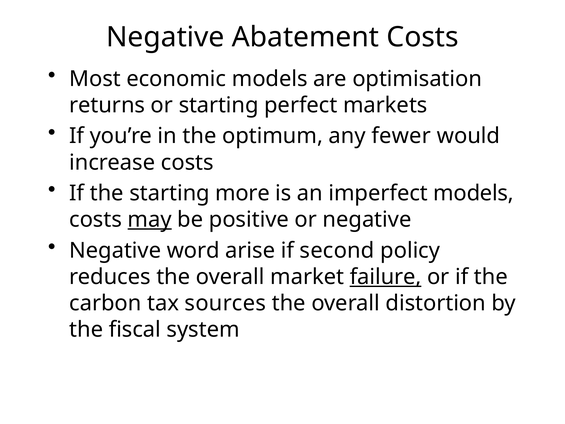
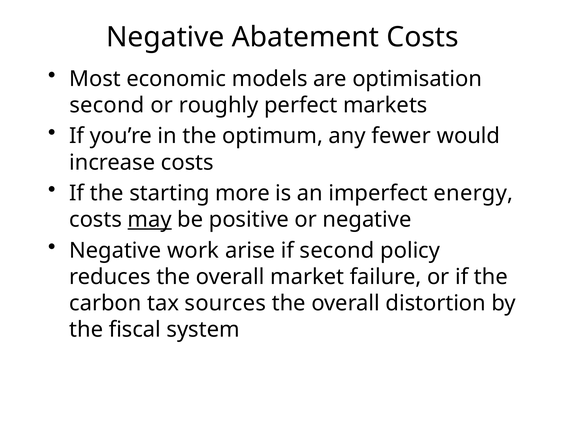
returns: returns -> second (107, 105)
or starting: starting -> roughly (219, 105)
imperfect models: models -> energy (473, 193)
word: word -> work (193, 250)
failure underline: present -> none (386, 277)
